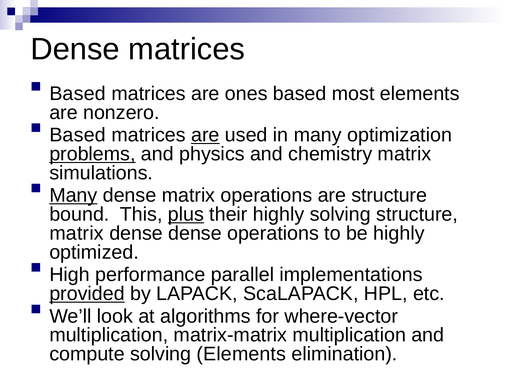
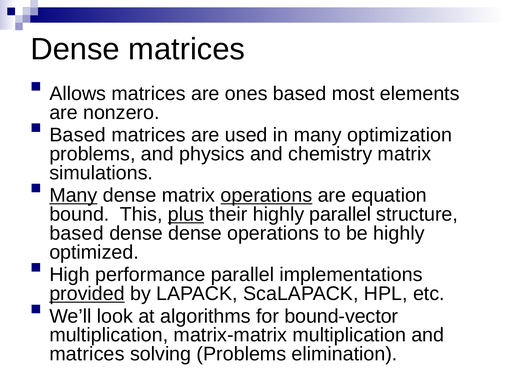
Based: Based -> Allows (78, 93)
are underline: present -> none (205, 135)
problems underline: present -> none (92, 154)
operations underline: none -> present (266, 195)
are structure: structure -> equation (389, 195)
highly solving: solving -> parallel (340, 214)
matrix: matrix -> based (77, 233)
where-vector: where-vector -> bound-vector (341, 316)
compute: compute -> matrices (87, 354)
solving Elements: Elements -> Problems (241, 354)
